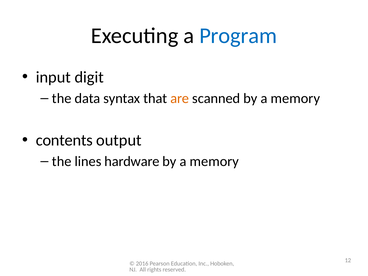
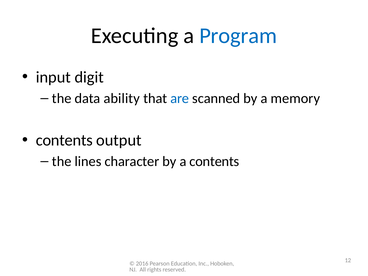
syntax: syntax -> ability (122, 98)
are colour: orange -> blue (180, 98)
hardware: hardware -> character (132, 161)
memory: memory -> contents (214, 161)
